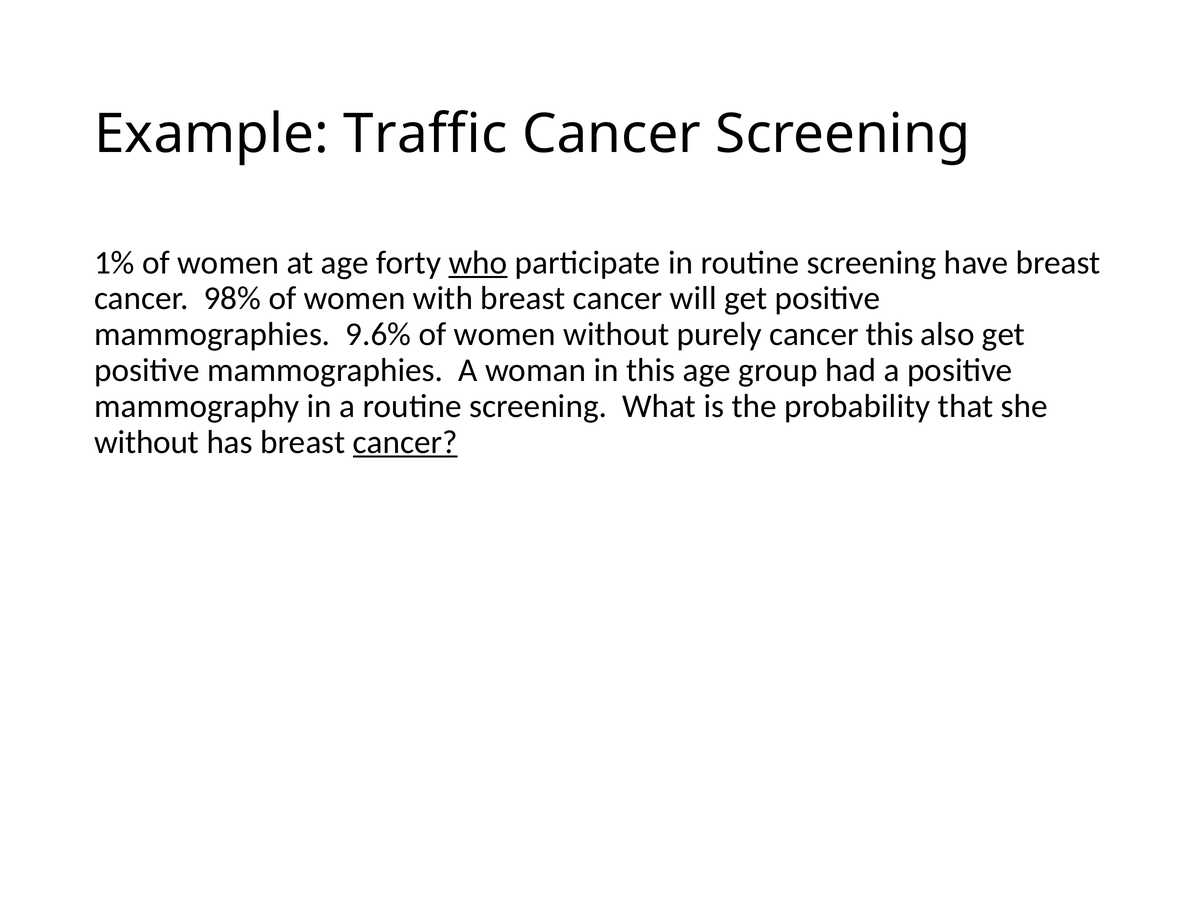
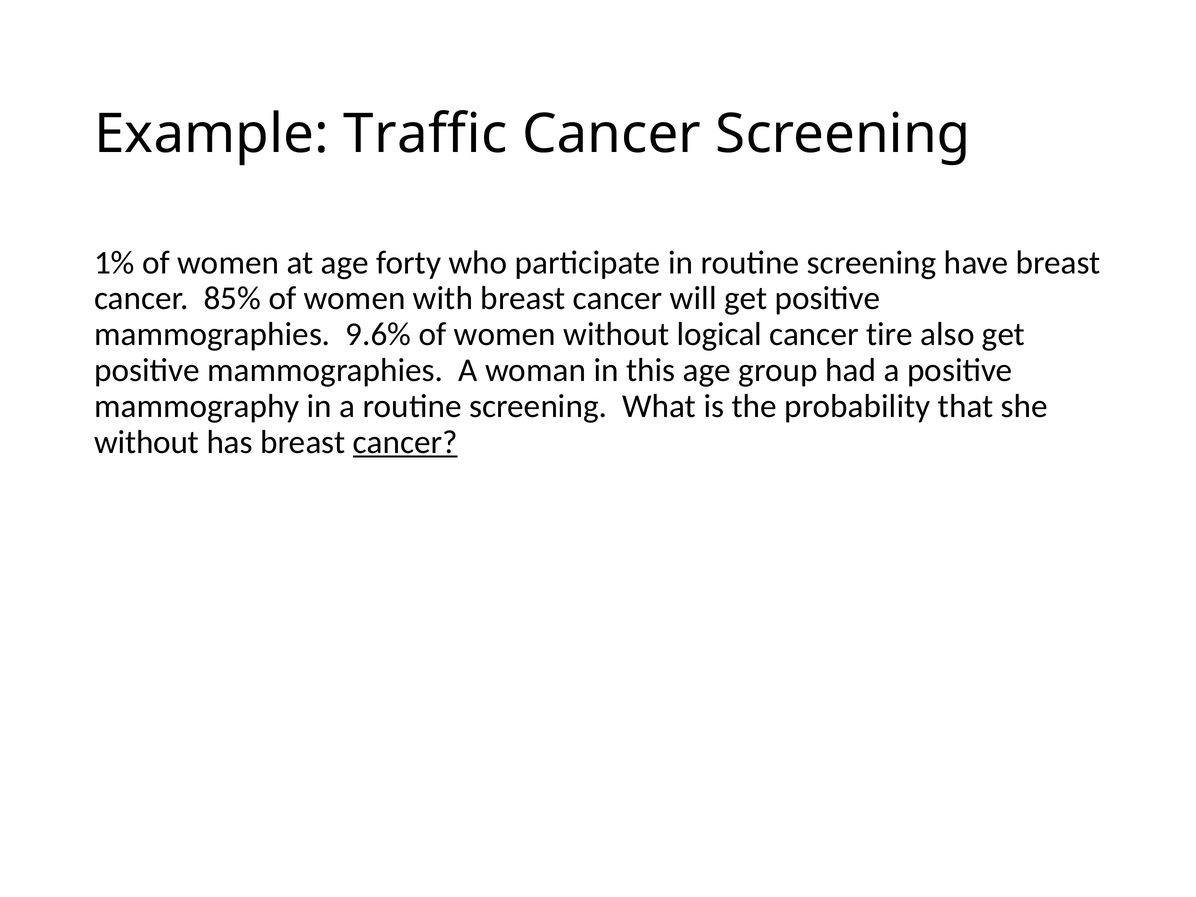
who underline: present -> none (478, 263)
98%: 98% -> 85% (232, 298)
purely: purely -> logical (719, 334)
cancer this: this -> tire (890, 334)
